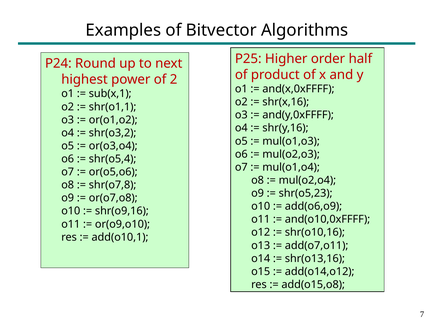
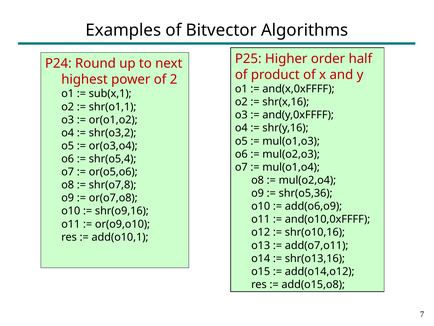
shr(o5,23: shr(o5,23 -> shr(o5,36 (306, 193)
